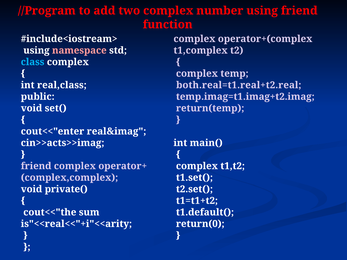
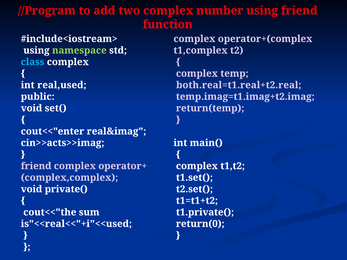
namespace colour: pink -> light green (79, 50)
real,class: real,class -> real,used (62, 85)
t1.default(: t1.default( -> t1.private( (205, 212)
is"<<real<<"+i"<<arity: is"<<real<<"+i"<<arity -> is"<<real<<"+i"<<used (76, 224)
